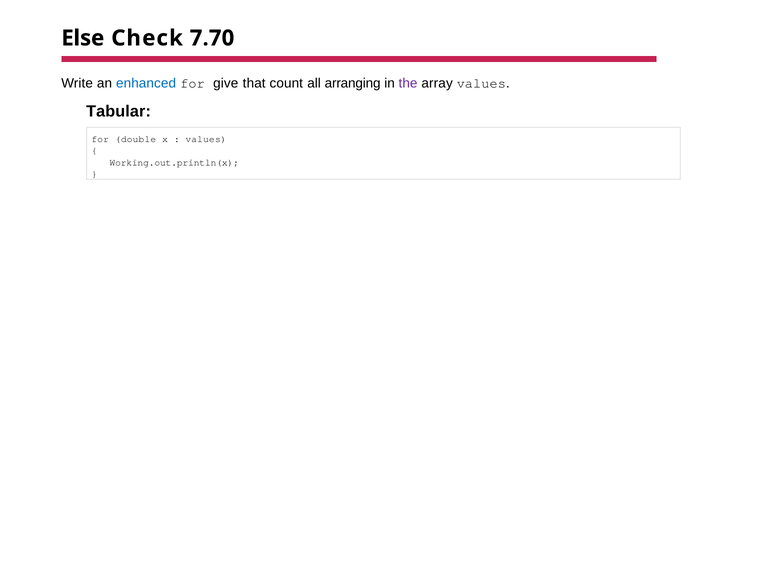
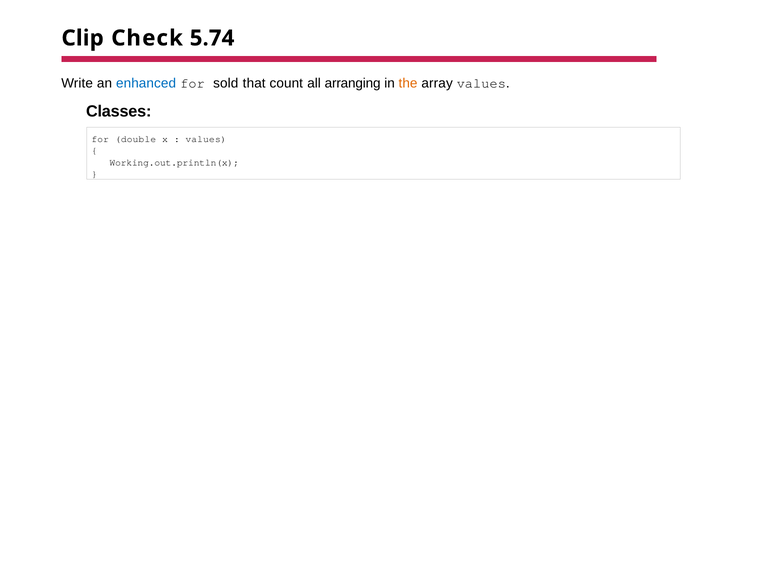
Else: Else -> Clip (83, 38)
7.70: 7.70 -> 5.74 (212, 38)
give: give -> sold (226, 83)
the colour: purple -> orange (408, 83)
Tabular: Tabular -> Classes (119, 111)
